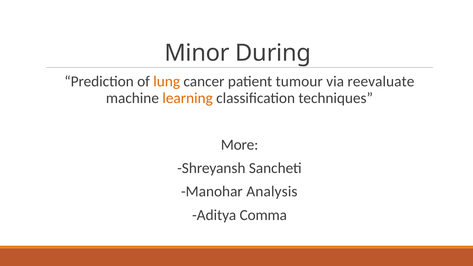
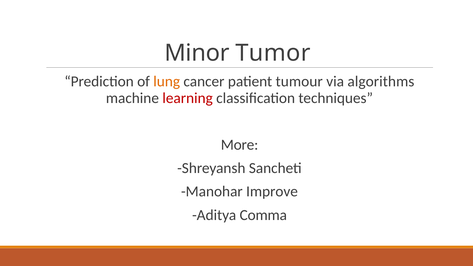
During: During -> Tumor (273, 53)
reevaluate: reevaluate -> algorithms (381, 82)
learning colour: orange -> red (188, 98)
Analysis: Analysis -> Improve (272, 192)
